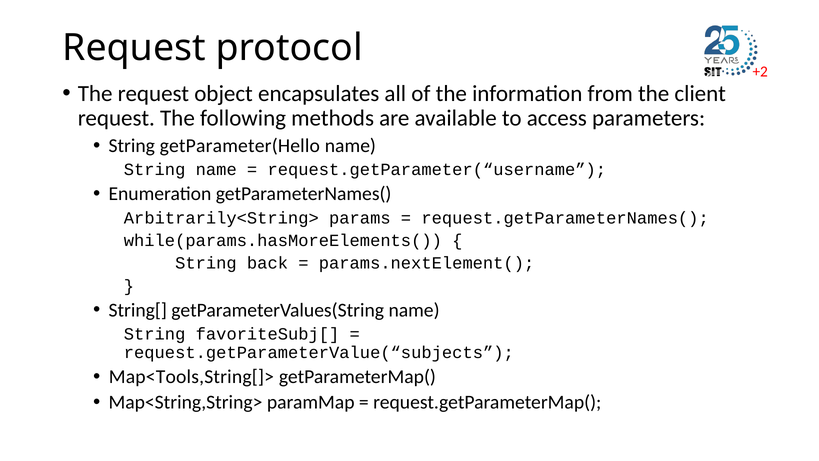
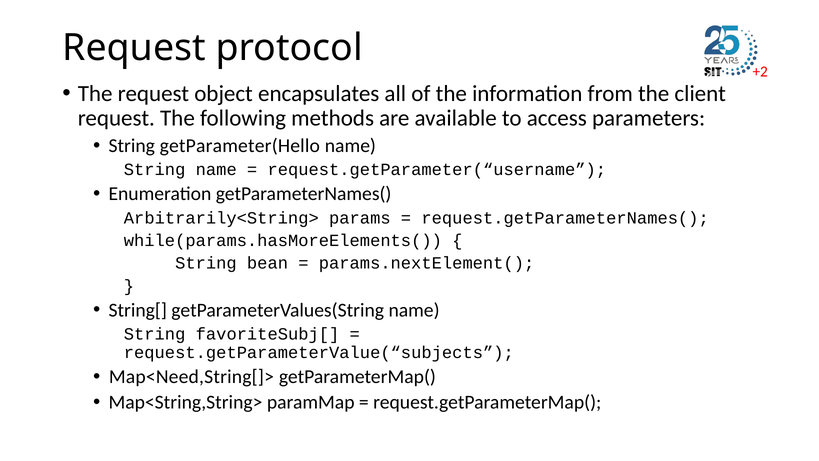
back: back -> bean (267, 263)
Map<Tools,String[]>: Map<Tools,String[]> -> Map<Need,String[]> (191, 376)
